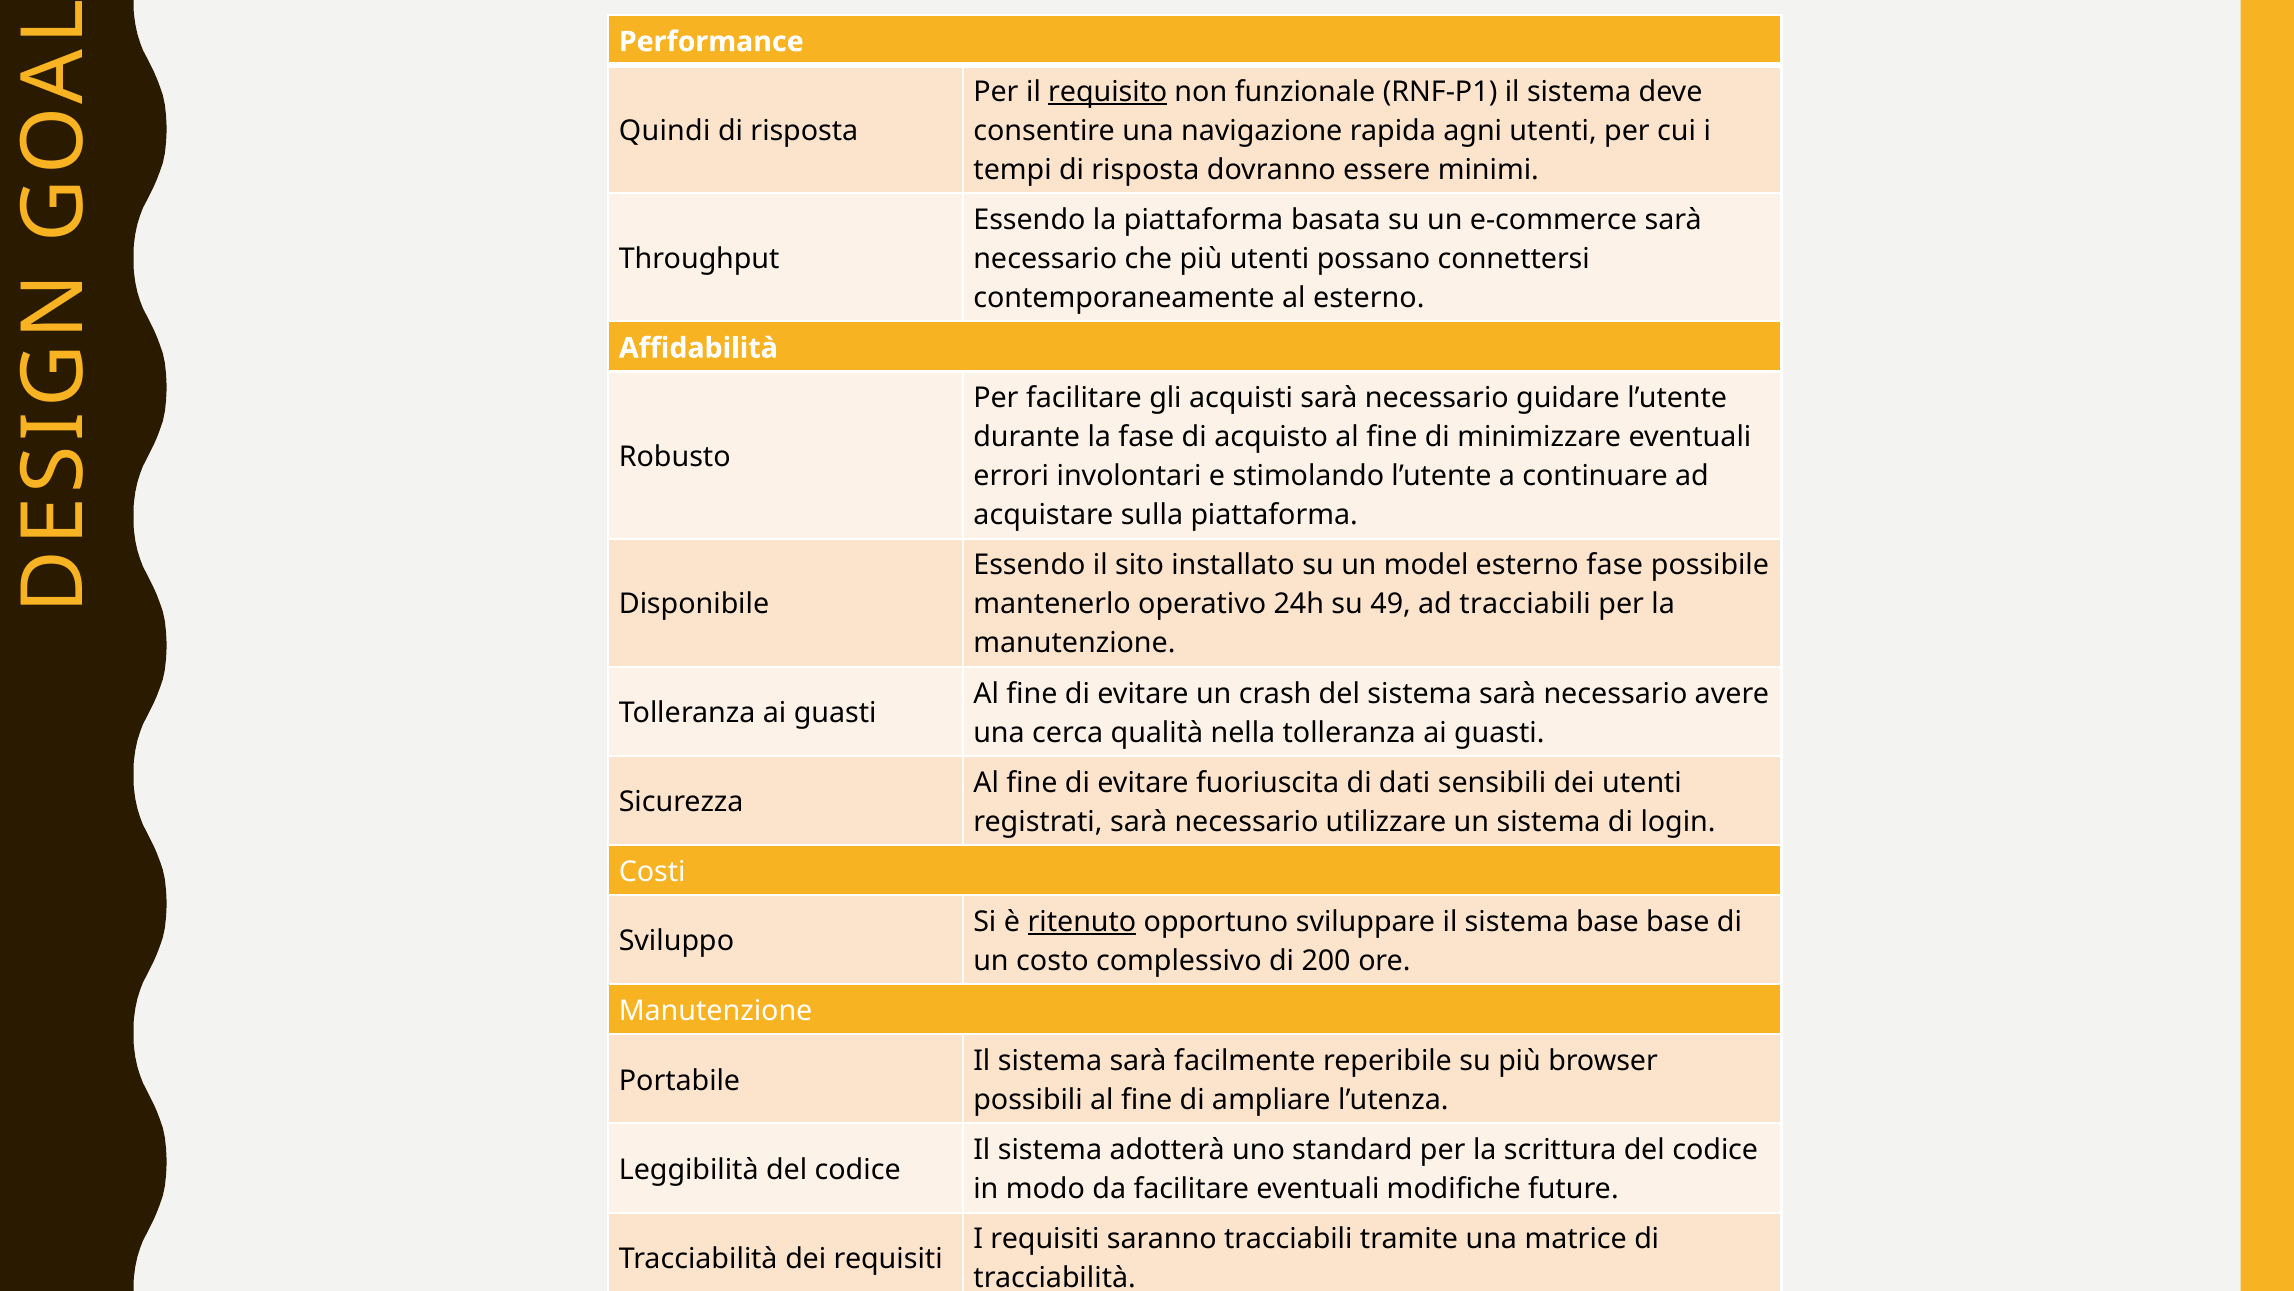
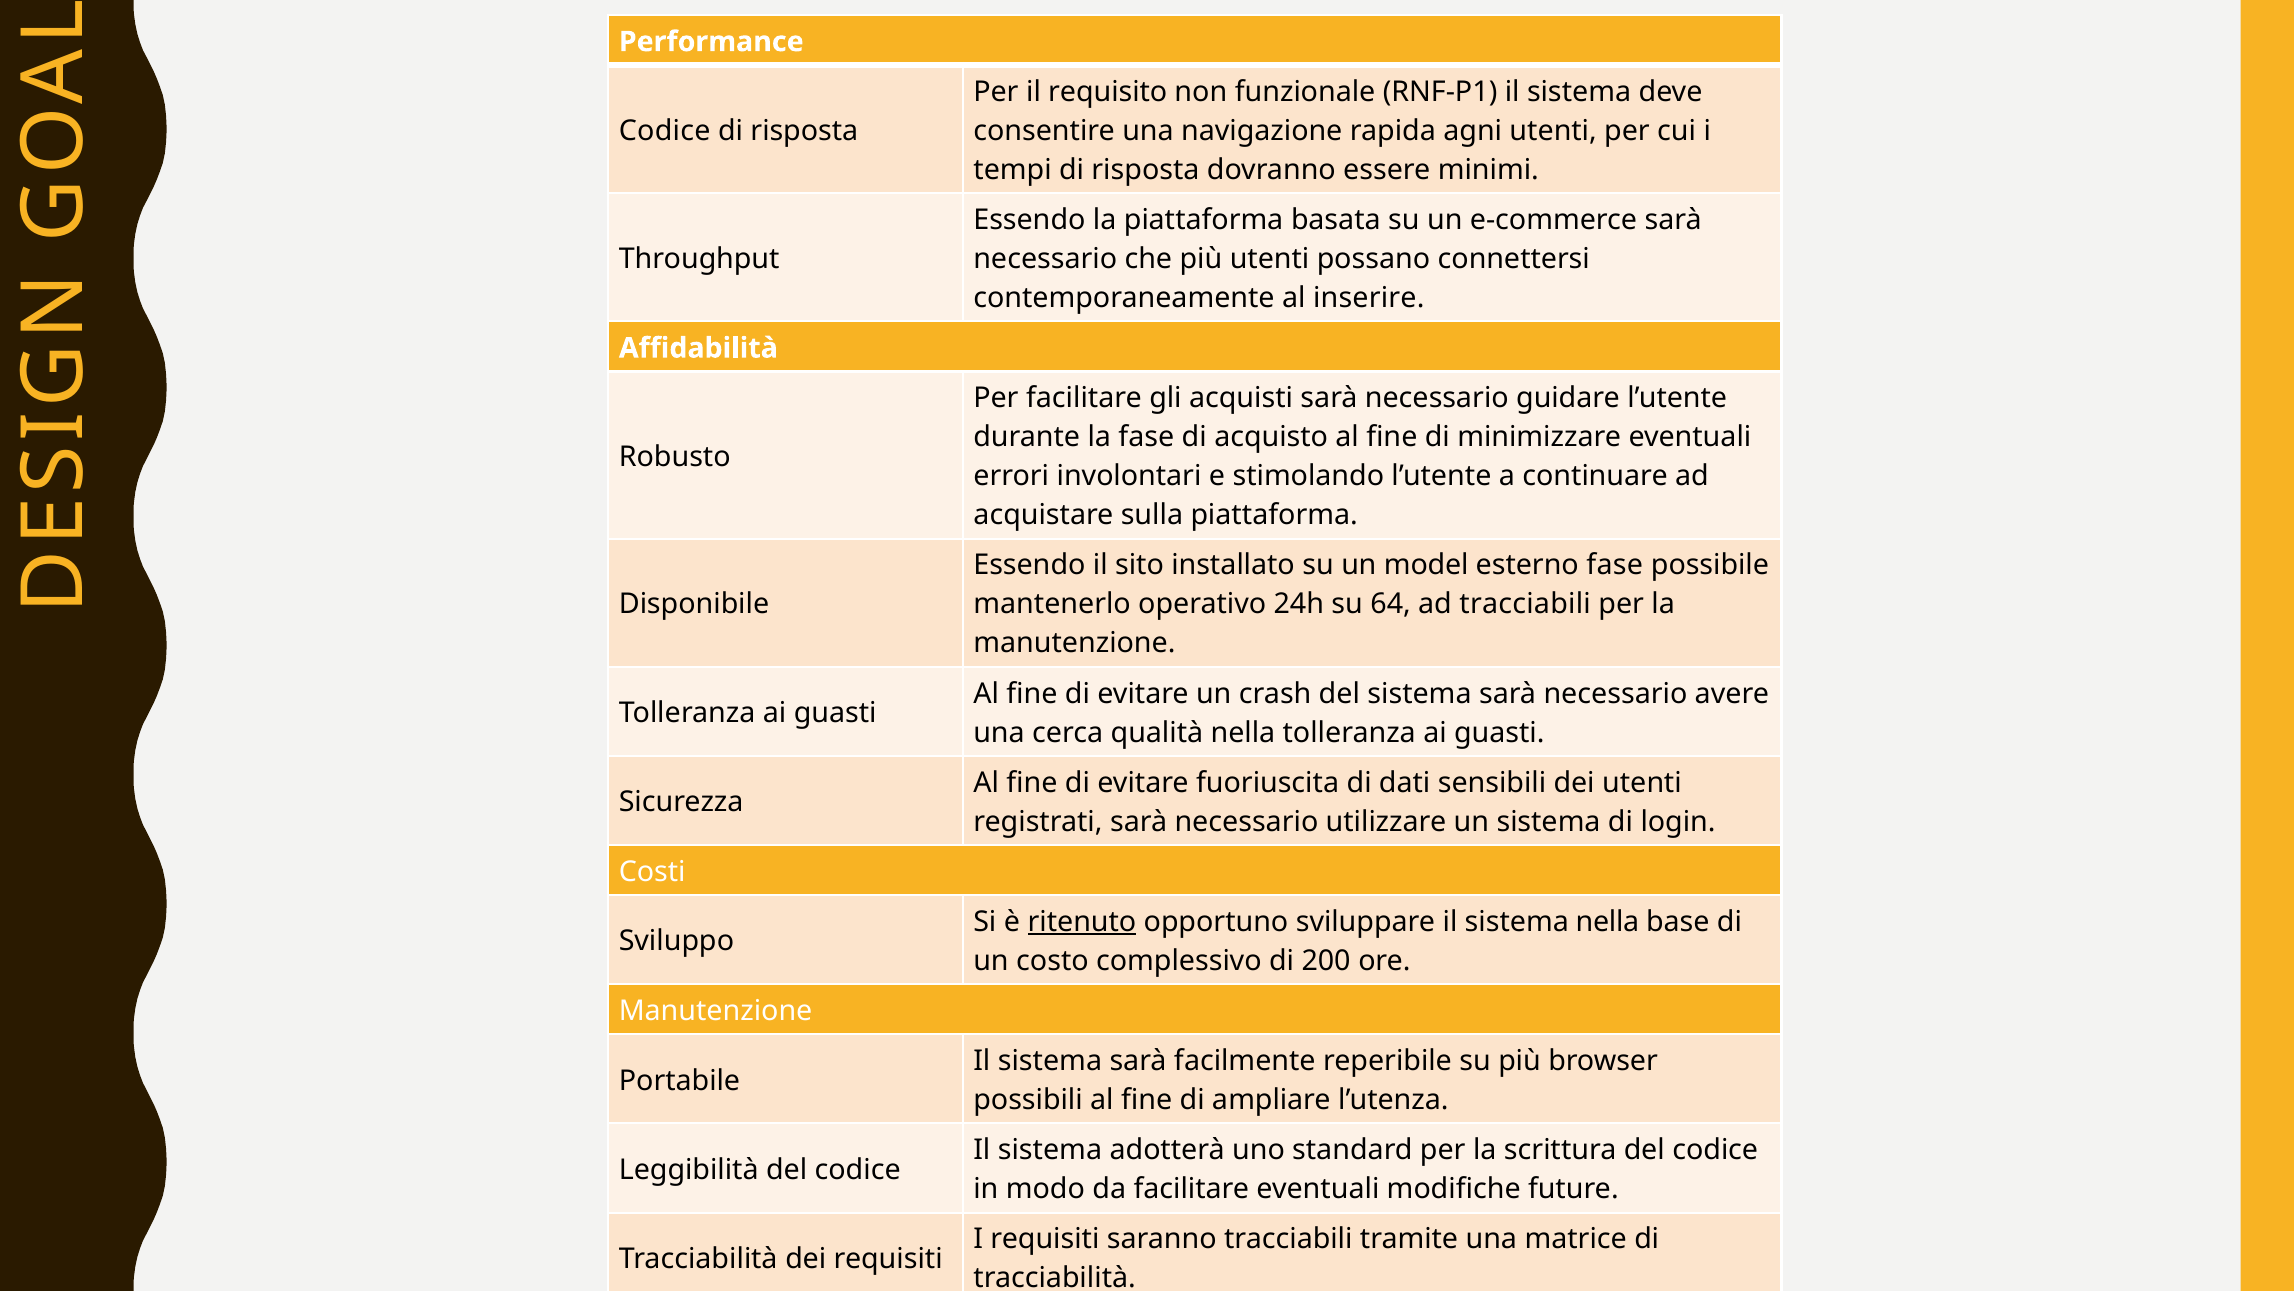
requisito underline: present -> none (1108, 92)
Quindi: Quindi -> Codice (665, 131)
al esterno: esterno -> inserire (1369, 298)
49: 49 -> 64 (1391, 604)
sistema base: base -> nella (1607, 921)
